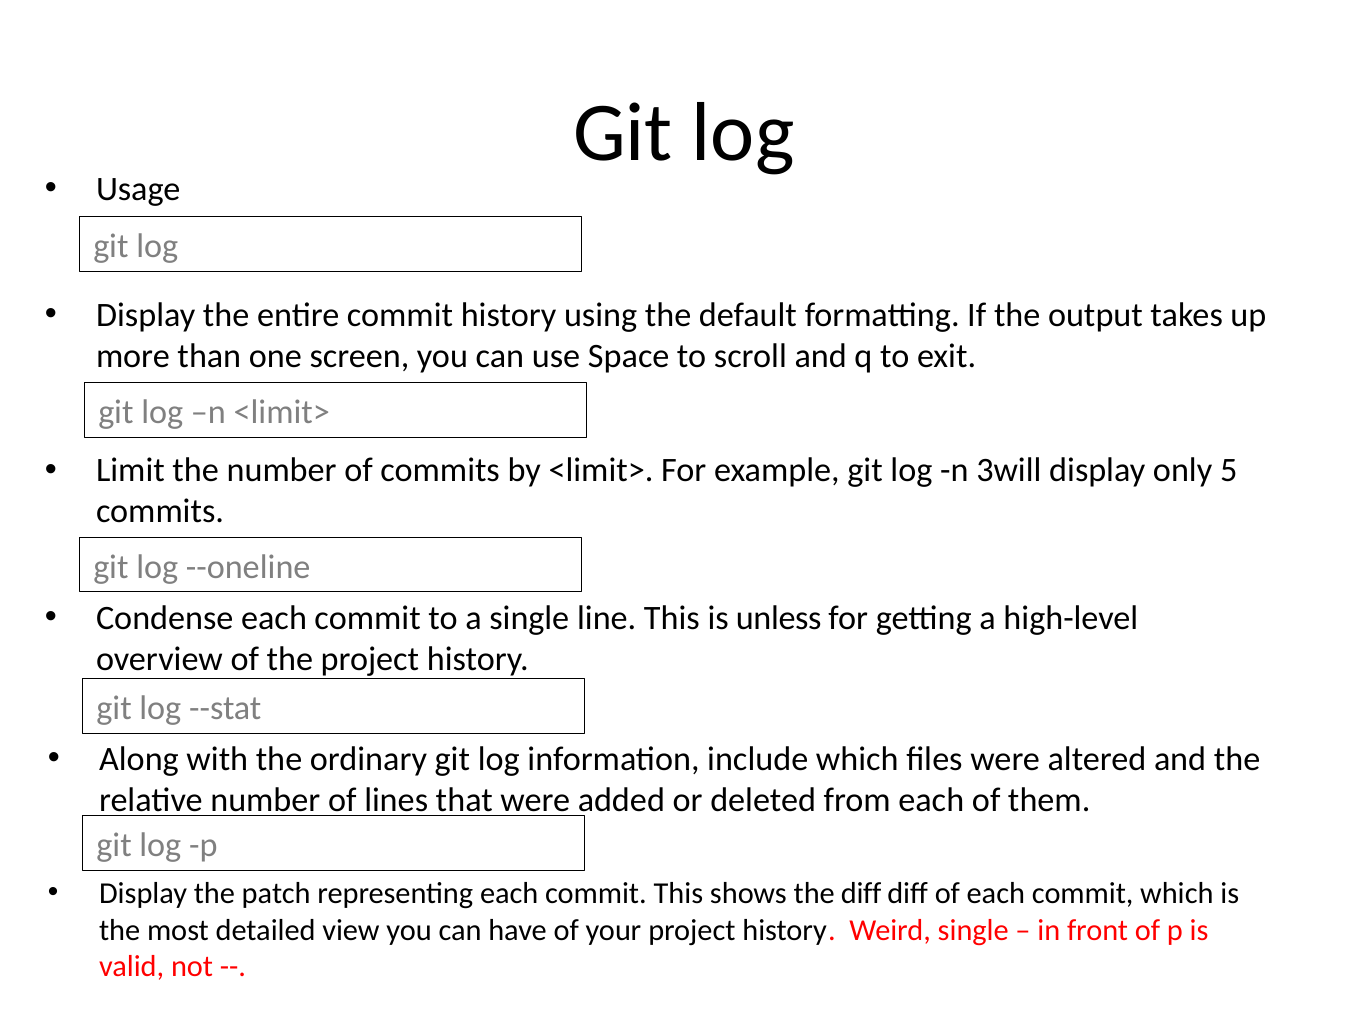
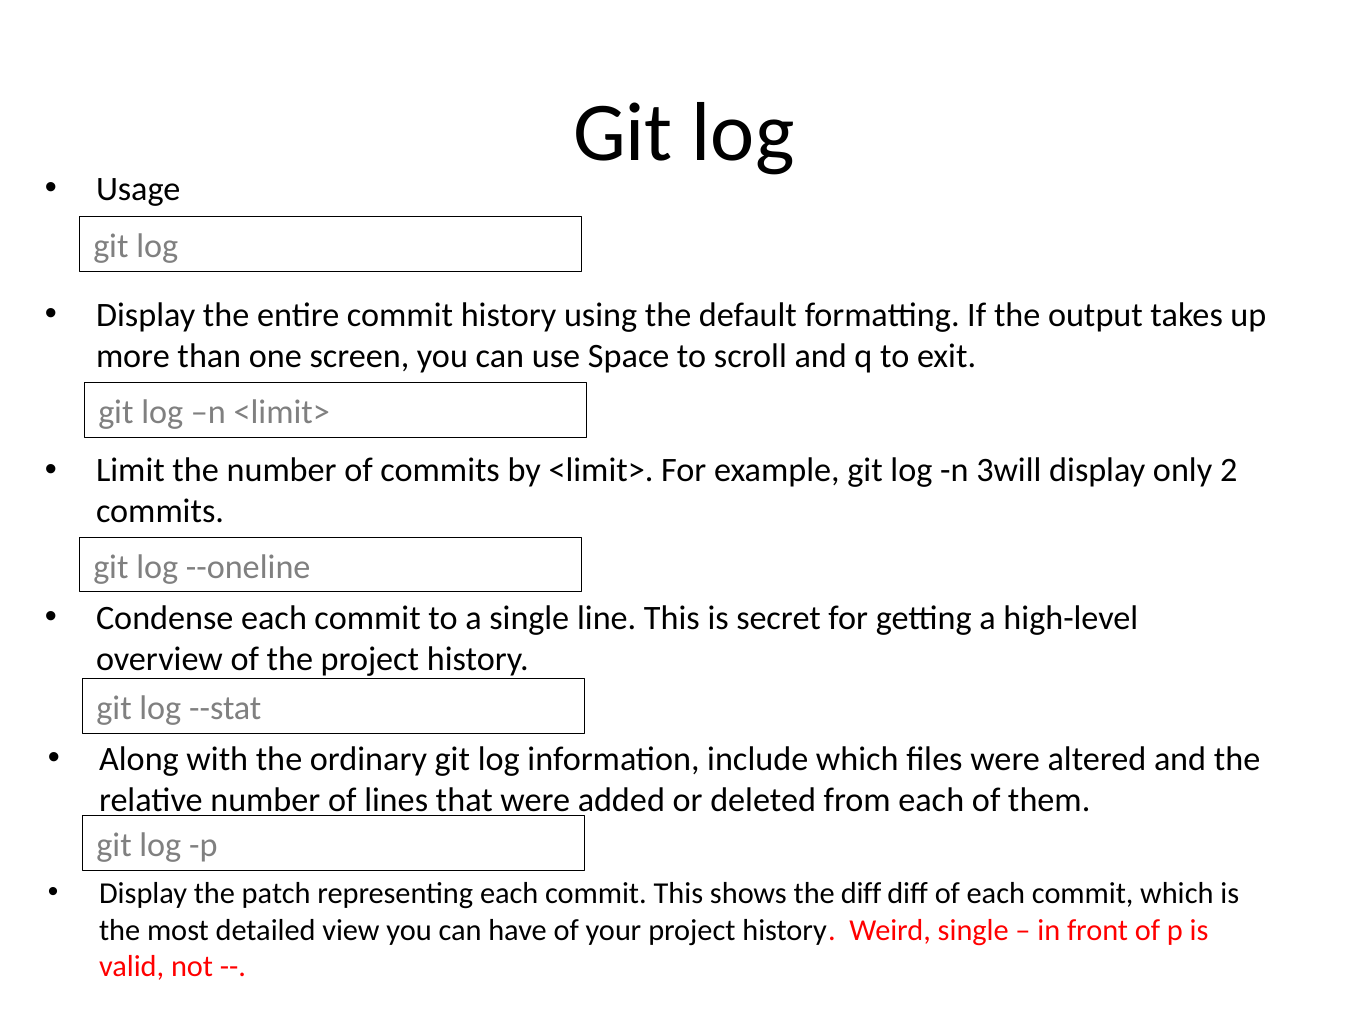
5: 5 -> 2 (1229, 471)
unless: unless -> secret (779, 618)
